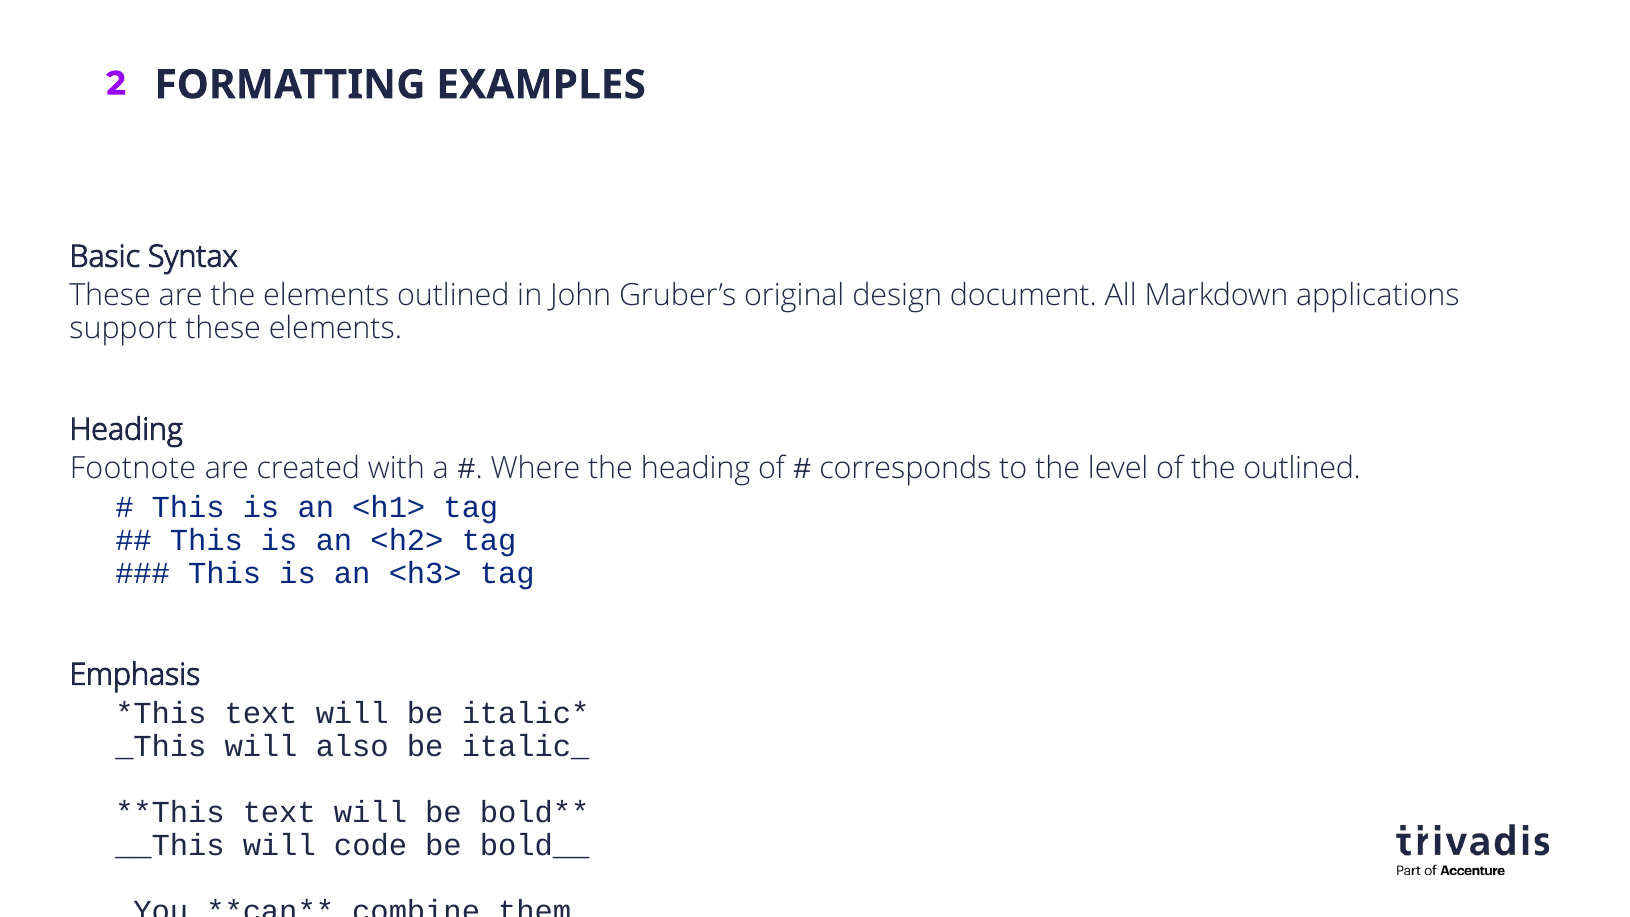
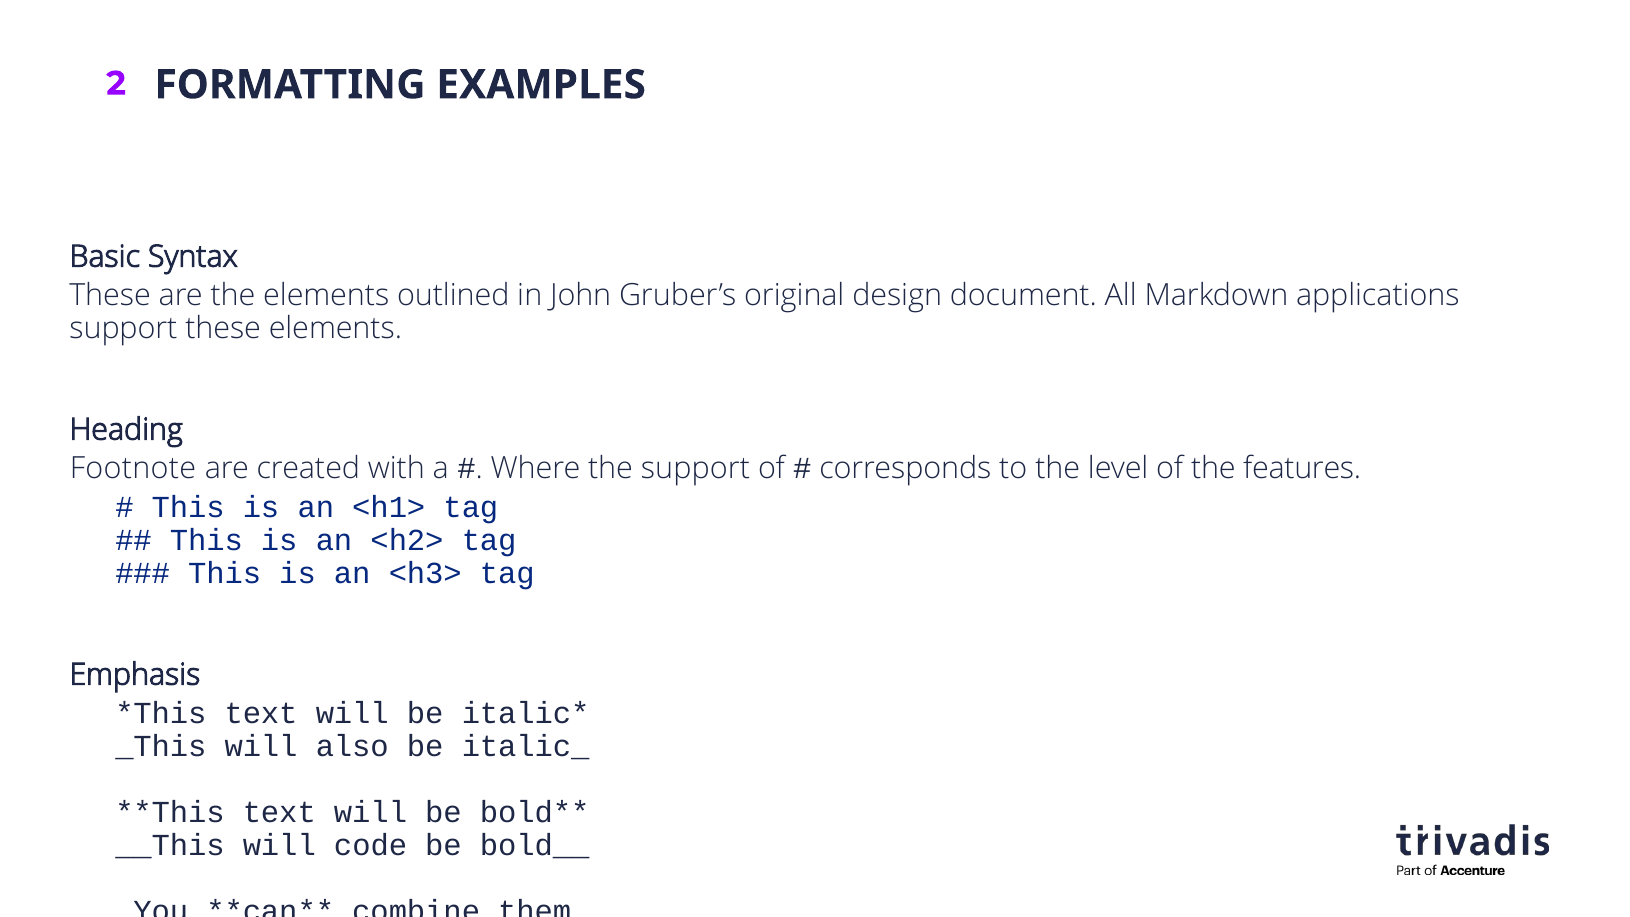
the heading: heading -> support (695, 469)
the outlined: outlined -> features (1302, 469)
